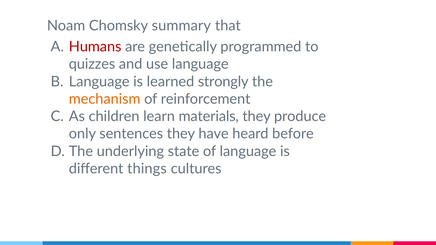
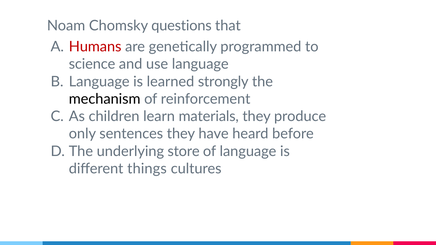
summary: summary -> questions (181, 26)
quizzes: quizzes -> science (92, 64)
mechanism colour: orange -> black (105, 99)
state: state -> store (184, 151)
